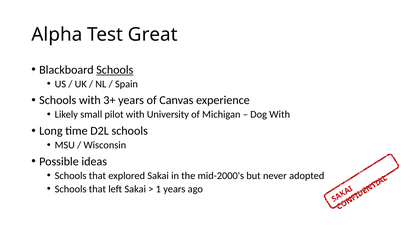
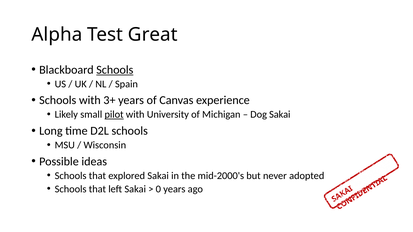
pilot underline: none -> present (114, 115)
Dog With: With -> Sakai (280, 115)
1: 1 -> 0 (158, 189)
